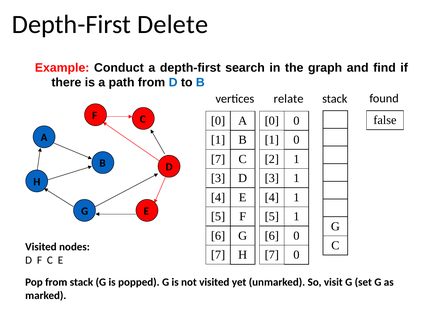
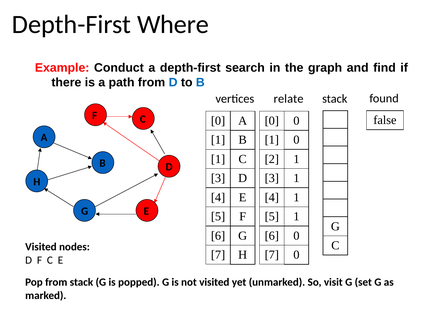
Delete: Delete -> Where (173, 24)
7: 7 -> 1 (218, 159)
